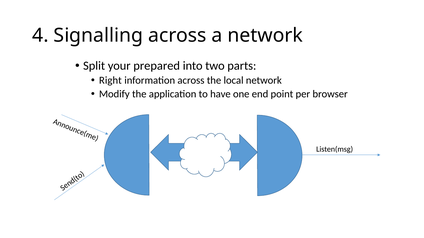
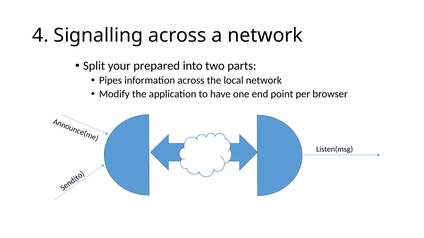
Right: Right -> Pipes (110, 81)
